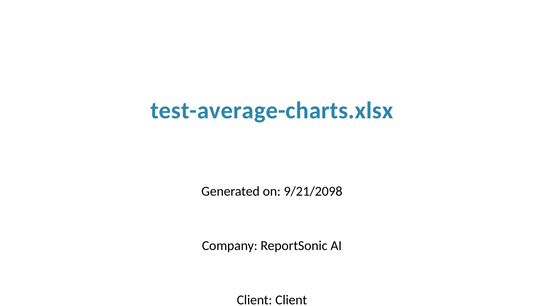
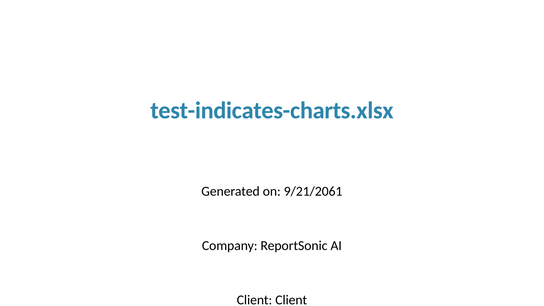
test-average-charts.xlsx: test-average-charts.xlsx -> test-indicates-charts.xlsx (272, 110)
9/21/2098: 9/21/2098 -> 9/21/2061 (313, 191)
